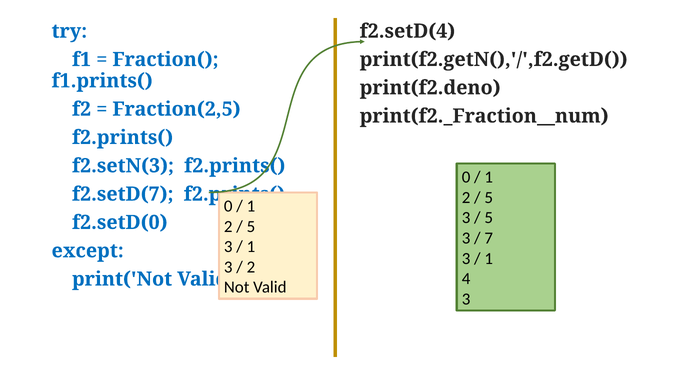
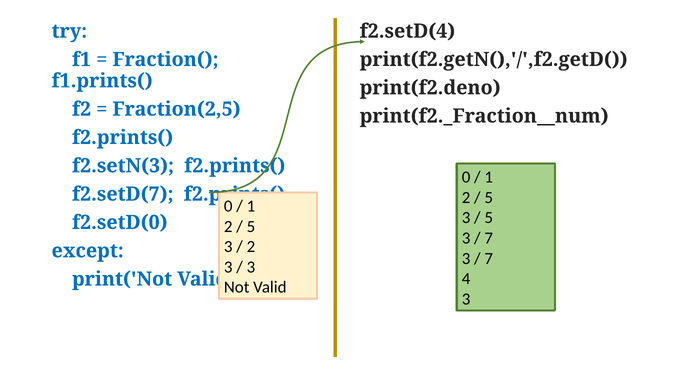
1: 1 -> 2 (251, 247)
1: 1 -> 7 (489, 259)
2: 2 -> 3 (251, 267)
